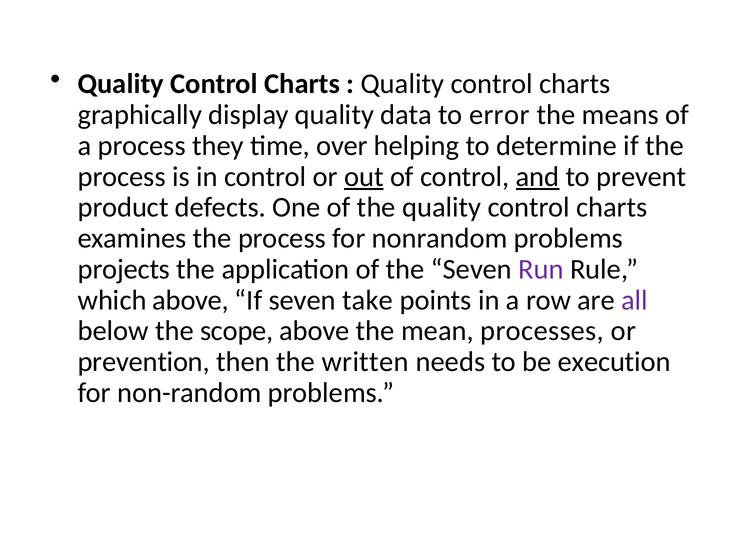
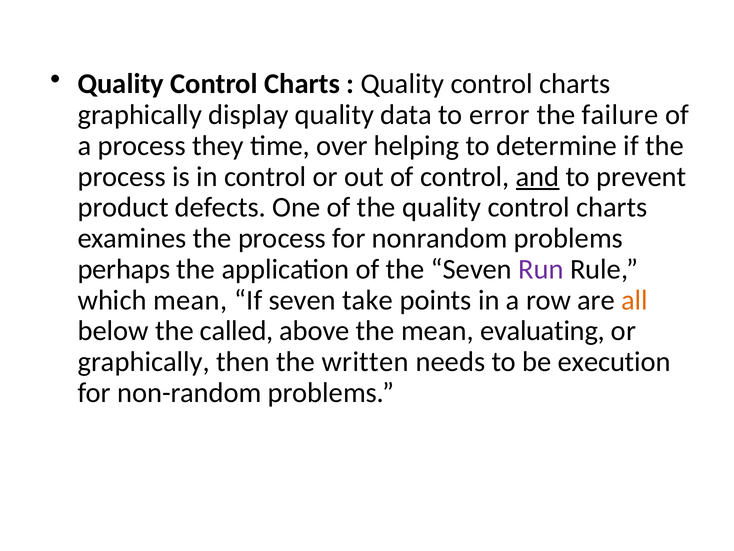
means: means -> failure (620, 115)
out underline: present -> none (364, 176)
projects: projects -> perhaps (124, 269)
which above: above -> mean (190, 300)
all colour: purple -> orange (634, 300)
scope: scope -> called (237, 331)
processes: processes -> evaluating (542, 331)
prevention: prevention -> graphically (144, 361)
